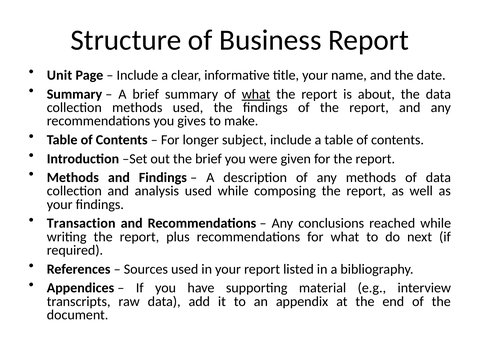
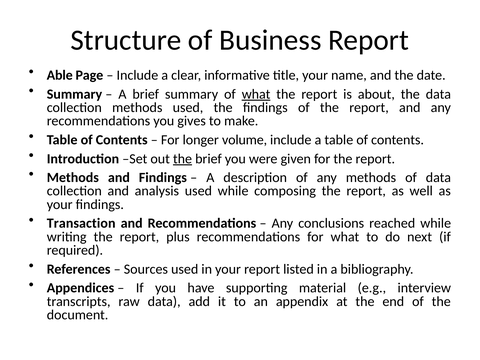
Unit: Unit -> Able (60, 75)
subject: subject -> volume (245, 140)
the underline: none -> present (183, 159)
